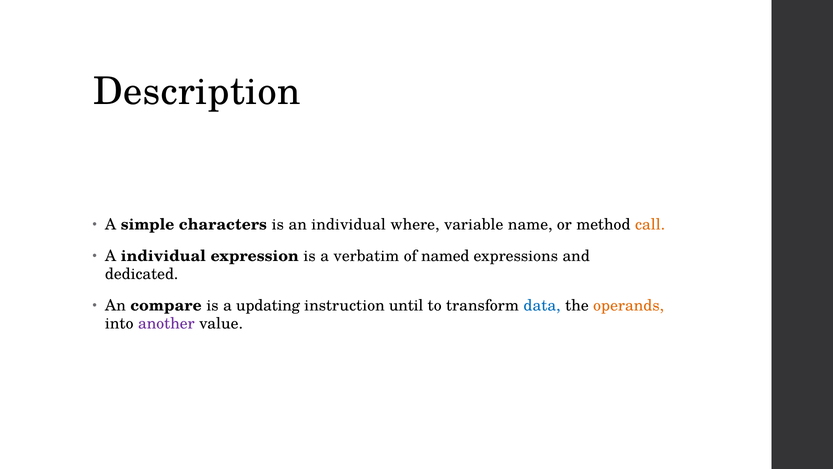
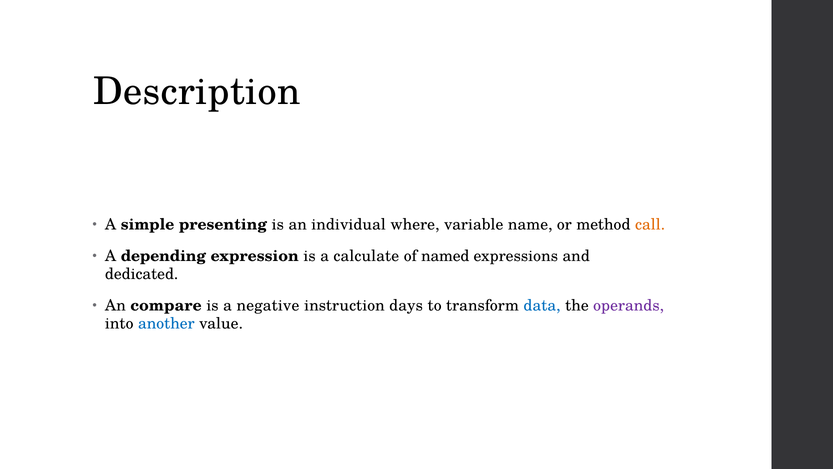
characters: characters -> presenting (223, 224)
A individual: individual -> depending (163, 256)
verbatim: verbatim -> calculate (366, 256)
updating: updating -> negative (268, 305)
until: until -> days (406, 305)
operands colour: orange -> purple (629, 305)
another colour: purple -> blue (166, 323)
